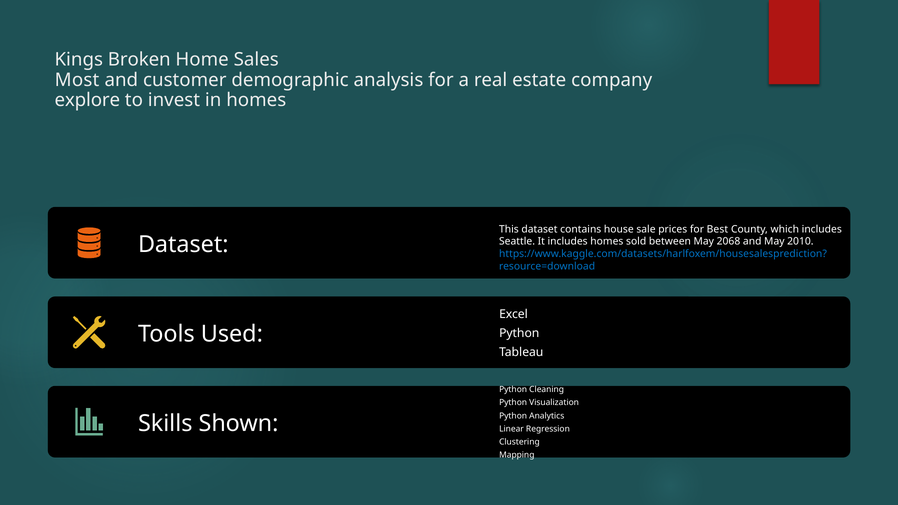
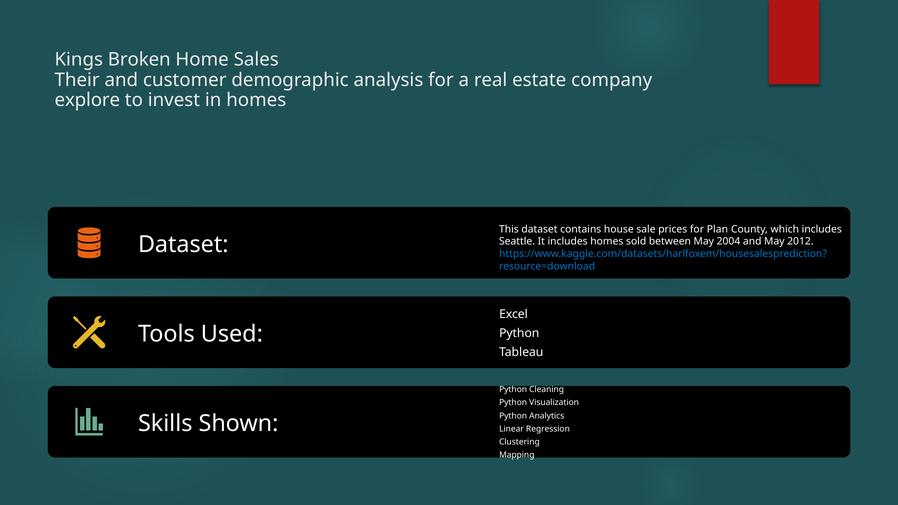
Most: Most -> Their (77, 80)
Best: Best -> Plan (717, 229)
2068: 2068 -> 2004 (728, 242)
2010: 2010 -> 2012 (800, 242)
